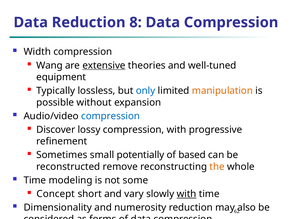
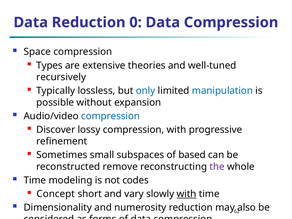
8: 8 -> 0 (136, 22)
Width: Width -> Space (37, 52)
Wang: Wang -> Types (50, 65)
extensive underline: present -> none (104, 65)
equipment: equipment -> recursively (61, 77)
manipulation colour: orange -> blue (222, 91)
potentially: potentially -> subspaces (140, 155)
the colour: orange -> purple (217, 167)
some: some -> codes (136, 180)
